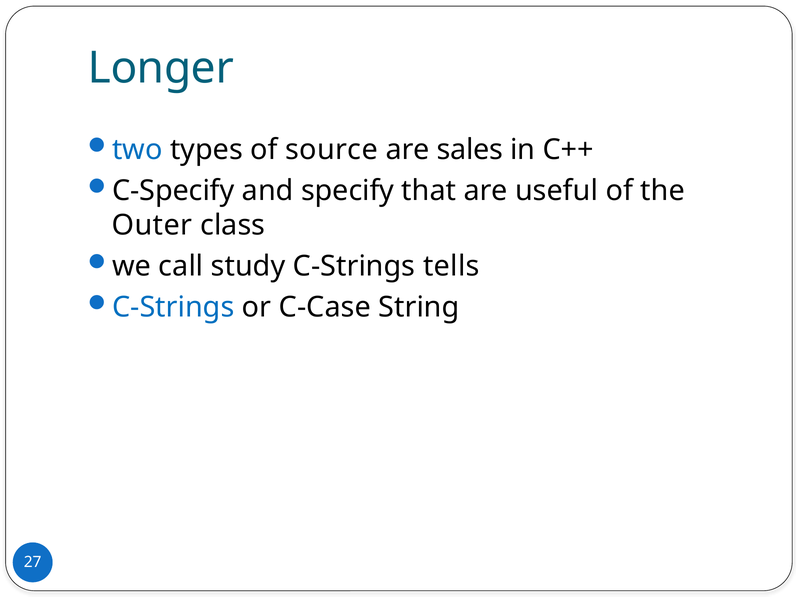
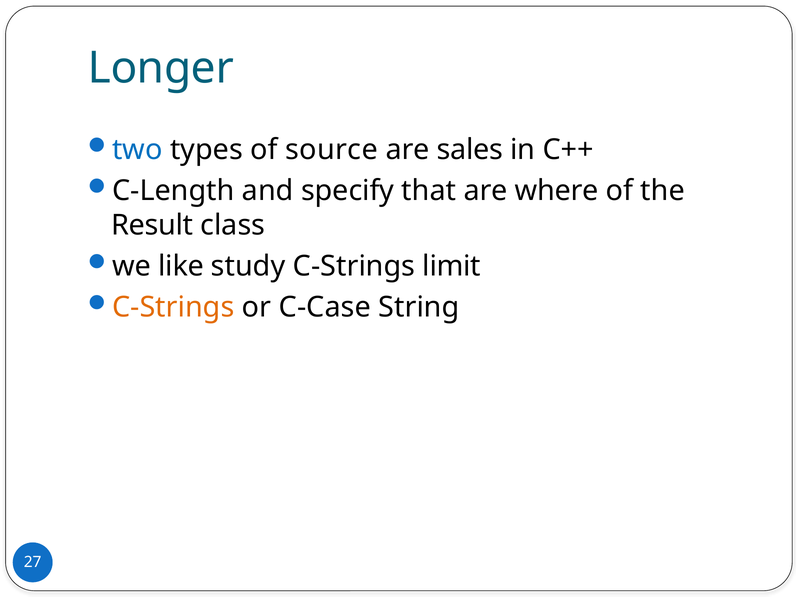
C-Specify: C-Specify -> C-Length (173, 191)
useful: useful -> where (557, 191)
Outer: Outer -> Result (152, 225)
call: call -> like (181, 266)
tells: tells -> limit (452, 266)
C-Strings colour: blue -> orange (173, 307)
